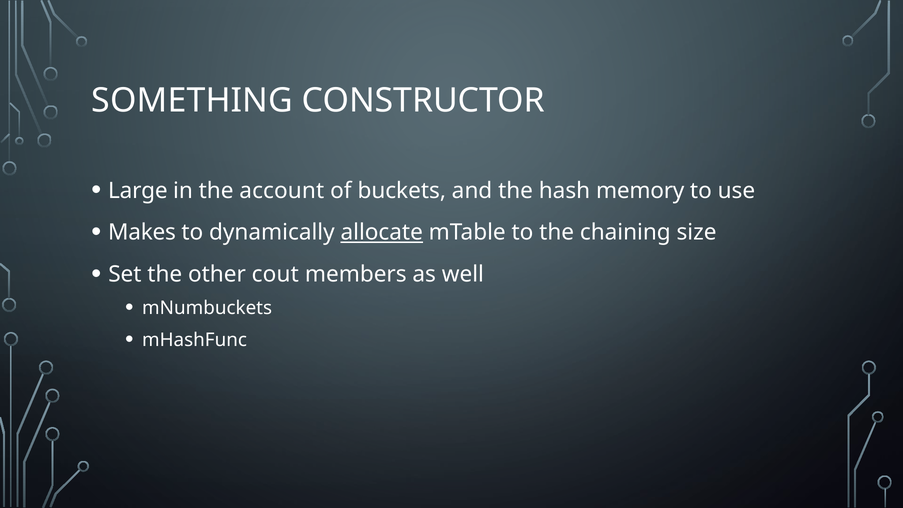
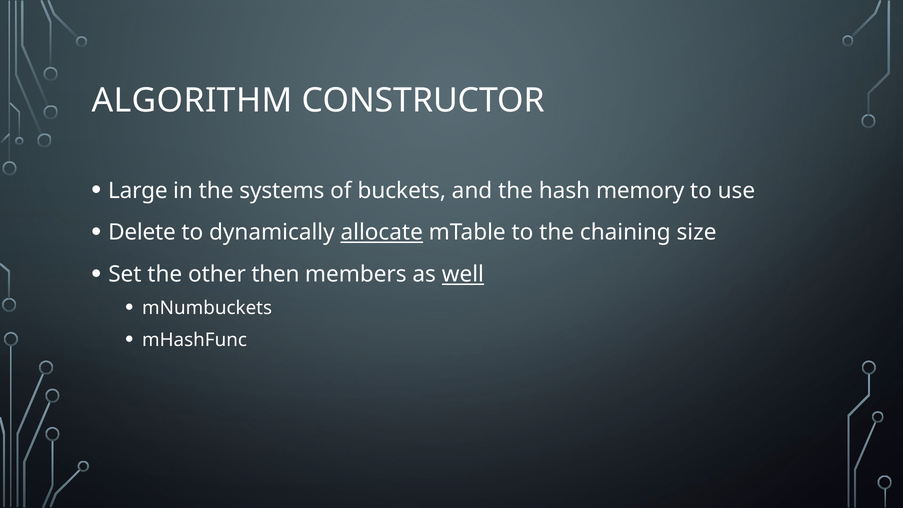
SOMETHING: SOMETHING -> ALGORITHM (192, 100)
account: account -> systems (282, 191)
Makes: Makes -> Delete (142, 232)
cout: cout -> then (275, 274)
well underline: none -> present (463, 274)
